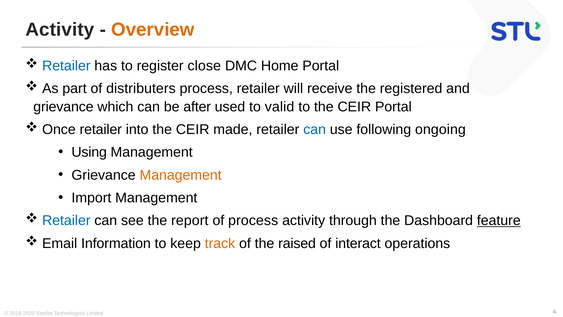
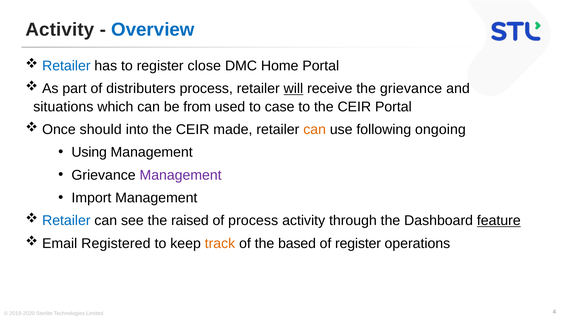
Overview colour: orange -> blue (153, 30)
will underline: none -> present (293, 89)
the registered: registered -> grievance (411, 89)
grievance: grievance -> situations (63, 107)
after: after -> from (197, 107)
valid: valid -> case (280, 107)
Once retailer: retailer -> should (101, 129)
can colour: blue -> orange (315, 129)
Management colour: orange -> purple (181, 175)
report: report -> raised (190, 220)
Information: Information -> Registered (116, 243)
raised: raised -> based (297, 243)
of interact: interact -> register (358, 243)
